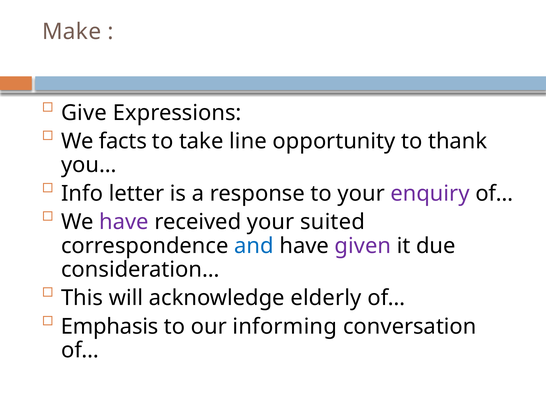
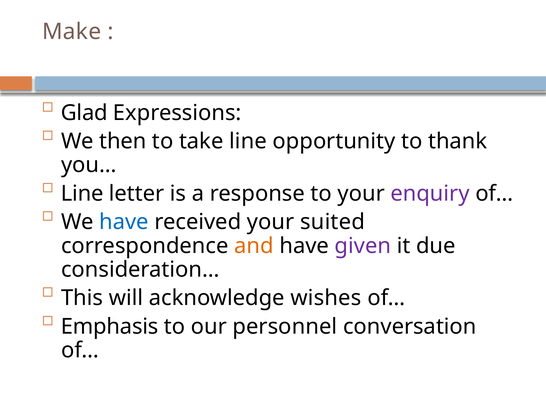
Give: Give -> Glad (84, 113)
facts: facts -> then (123, 141)
Info: Info -> Line (82, 194)
have colour: purple -> blue (124, 222)
and colour: blue -> orange (254, 246)
elderly: elderly -> wishes (326, 298)
informing: informing -> personnel (285, 327)
